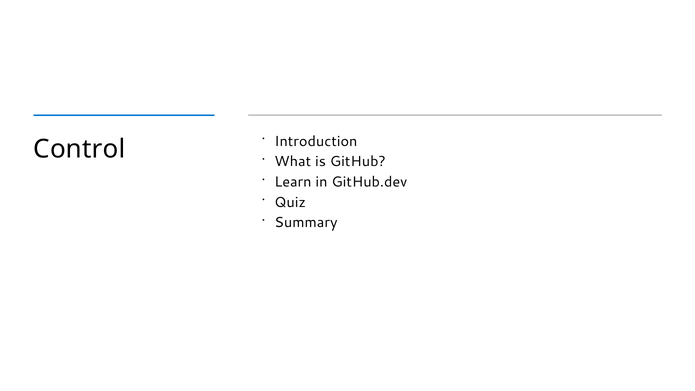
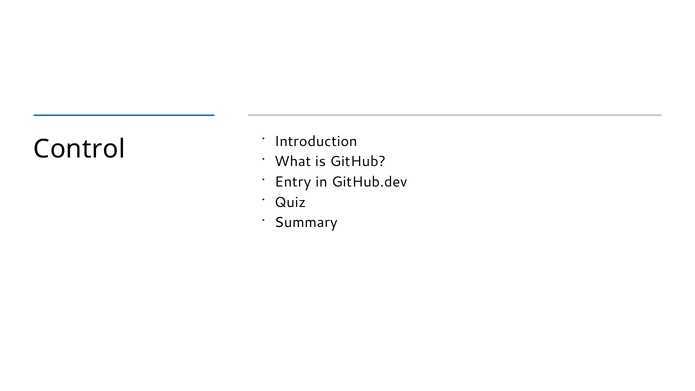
Learn: Learn -> Entry (293, 182)
